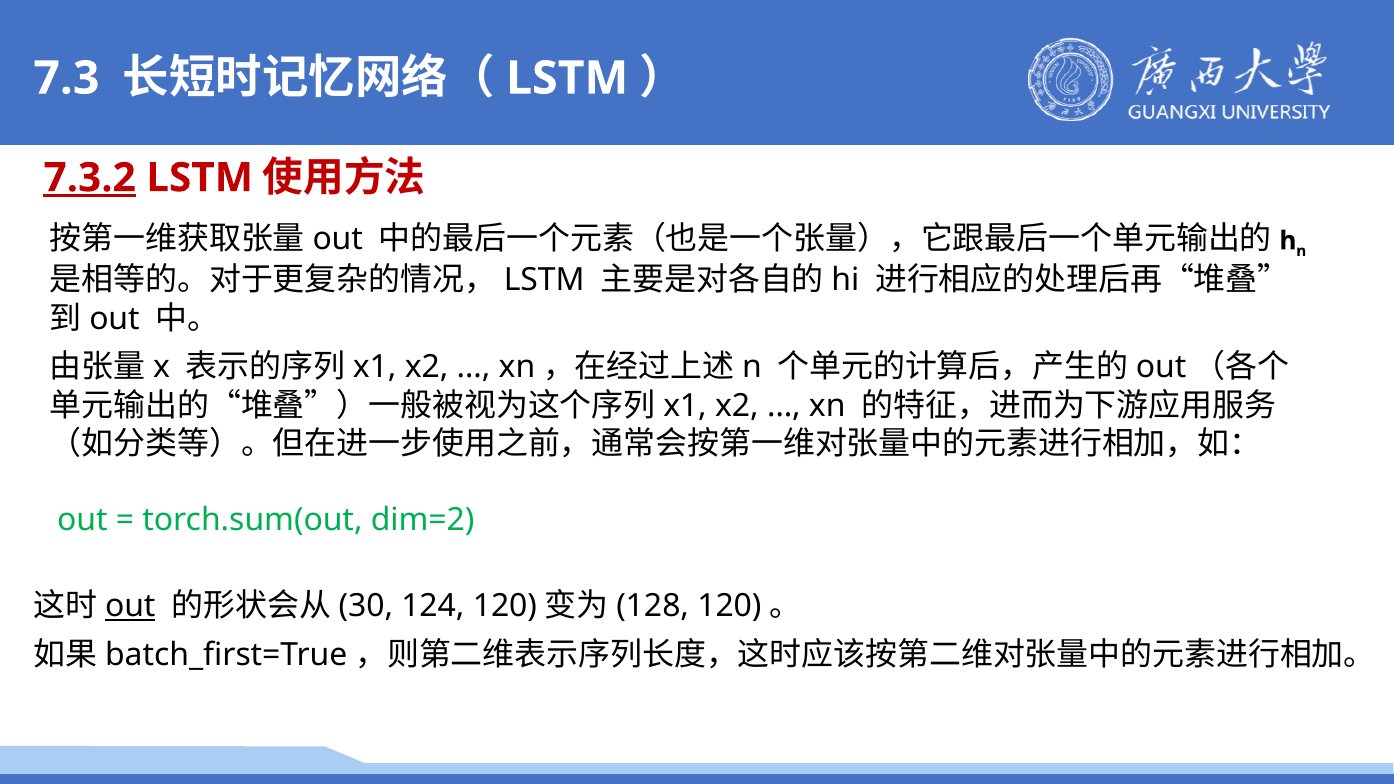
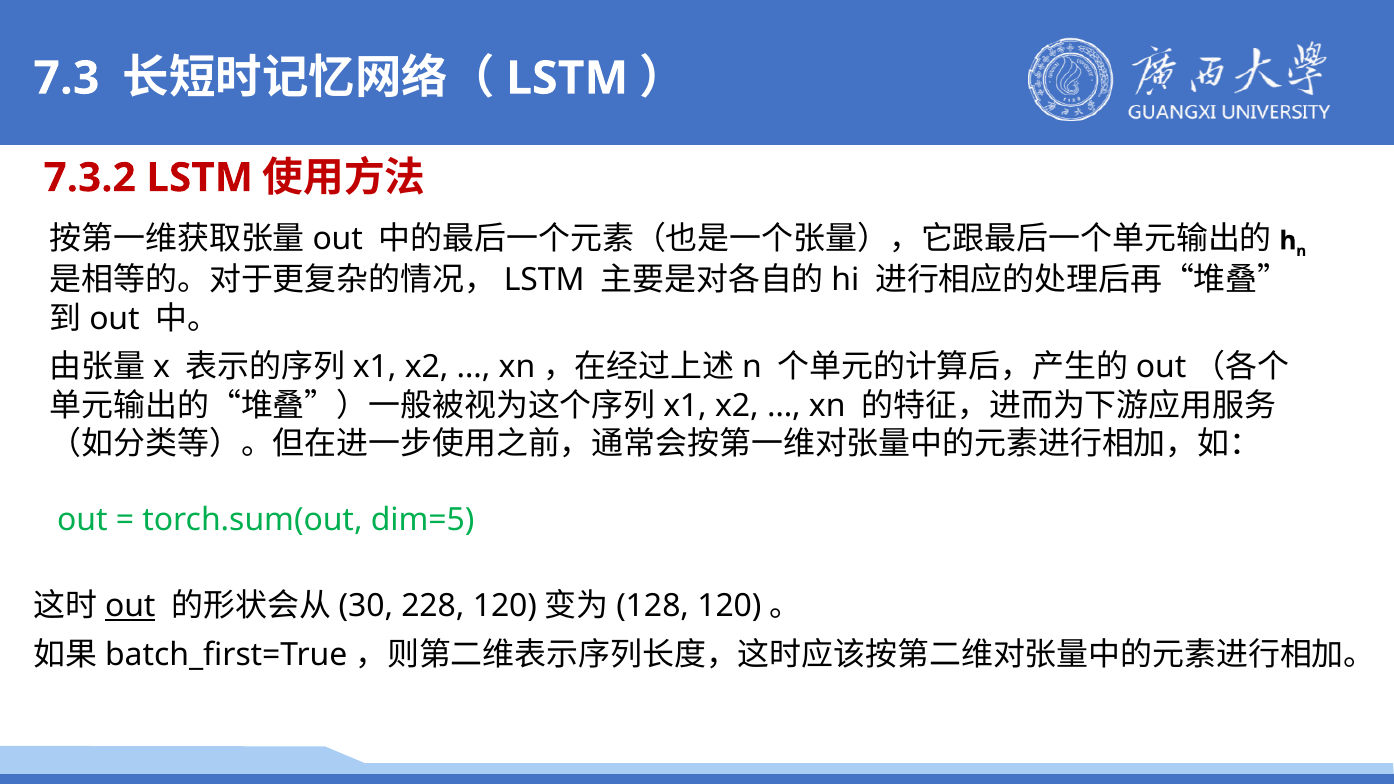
7.3.2 underline: present -> none (90, 178)
dim=2: dim=2 -> dim=5 (423, 520)
124: 124 -> 228 (433, 606)
